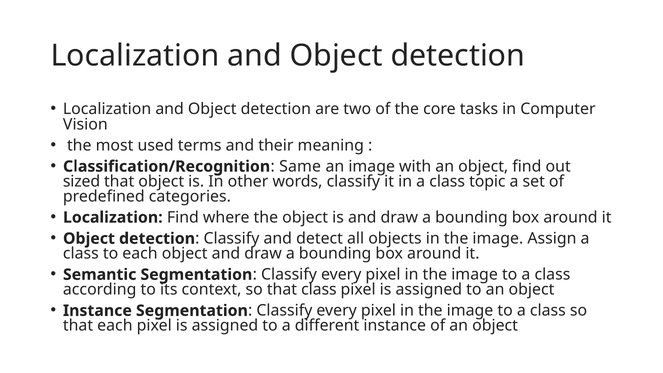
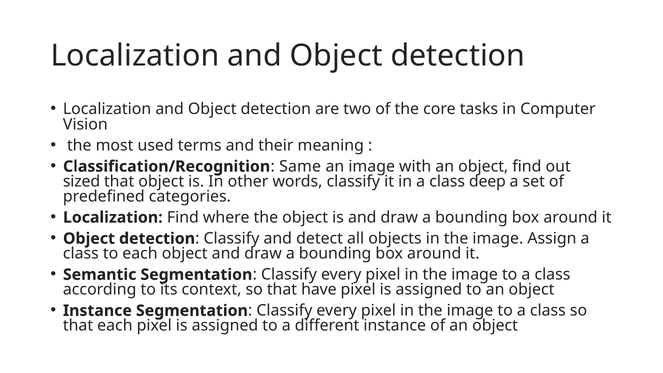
topic: topic -> deep (487, 181)
that class: class -> have (319, 289)
